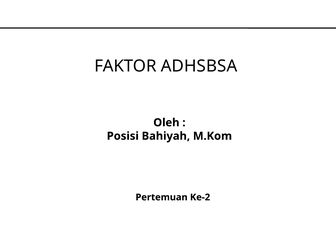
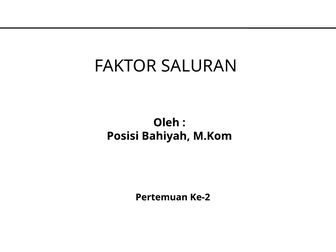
ADHSBSA: ADHSBSA -> SALURAN (199, 66)
